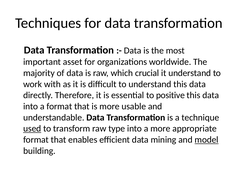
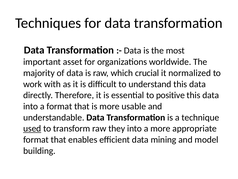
it understand: understand -> normalized (190, 73)
type: type -> they (117, 128)
model underline: present -> none (207, 139)
